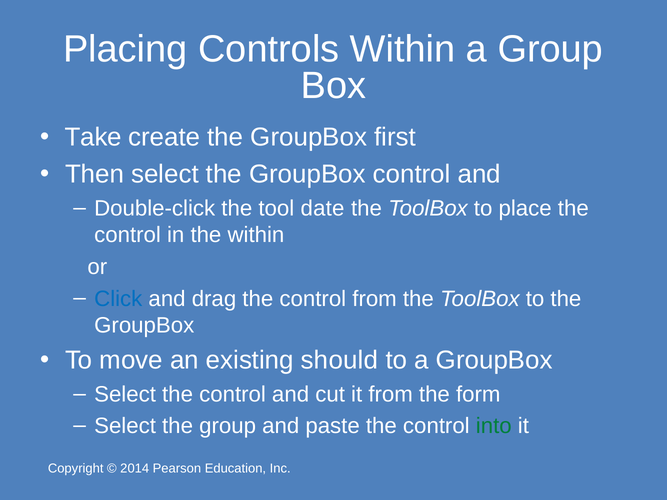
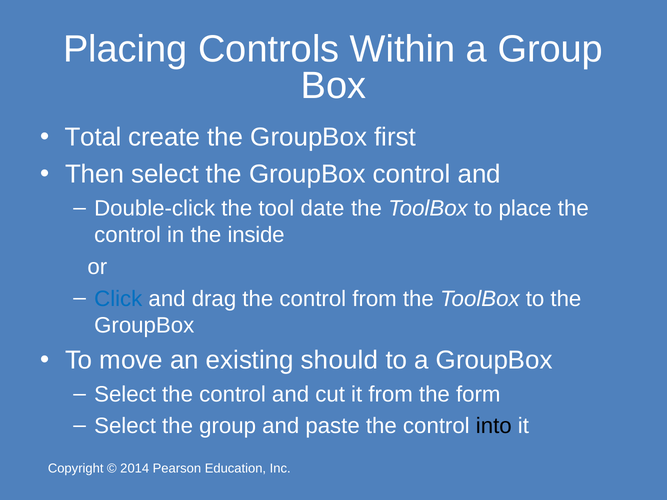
Take: Take -> Total (93, 137)
the within: within -> inside (256, 235)
into colour: green -> black (494, 426)
